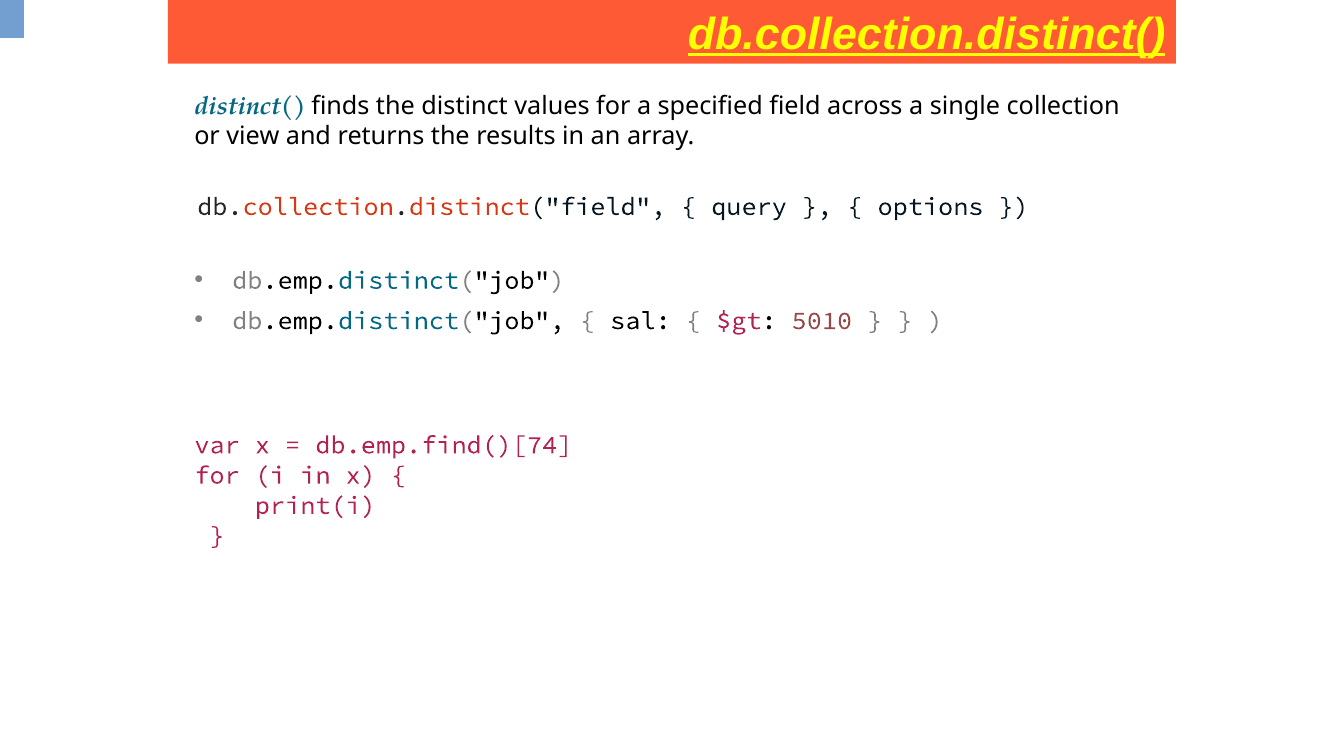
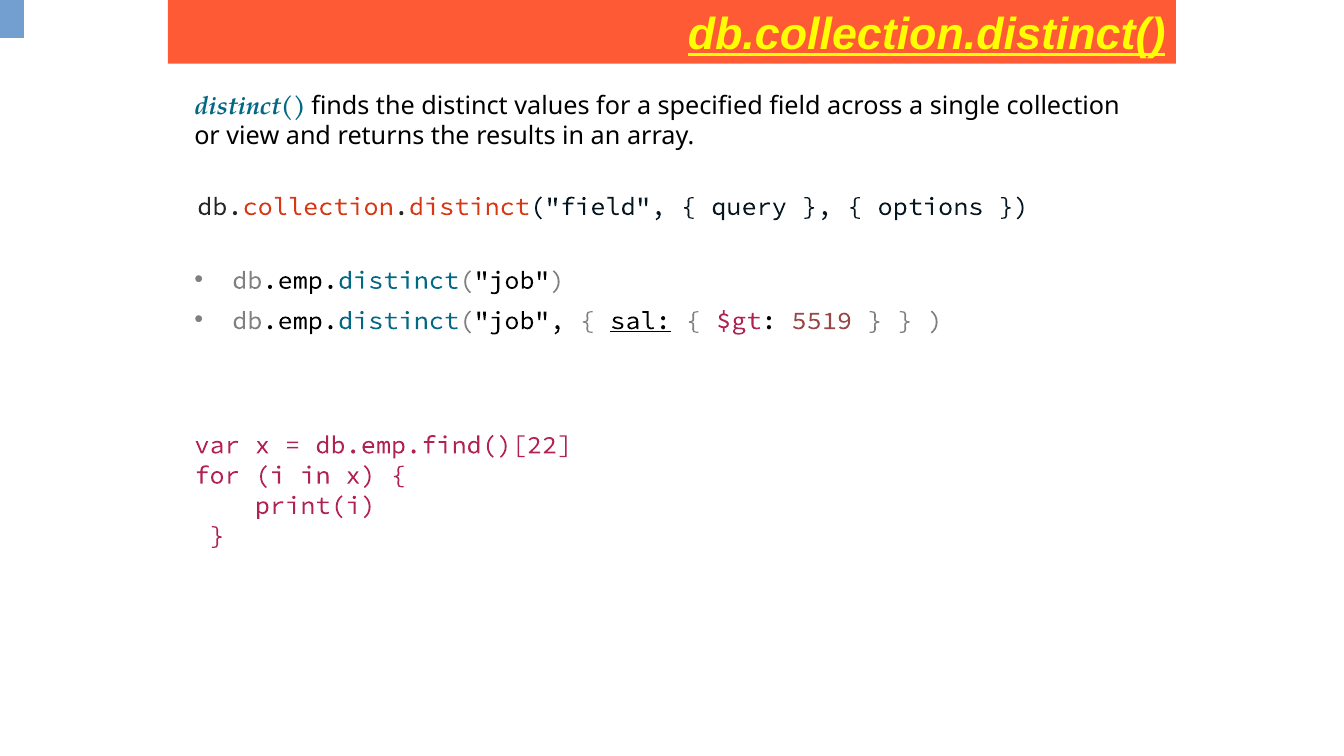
sal underline: none -> present (640, 321)
5010: 5010 -> 5519 (822, 321)
db.emp.find()[74: db.emp.find()[74 -> db.emp.find()[22 (444, 445)
